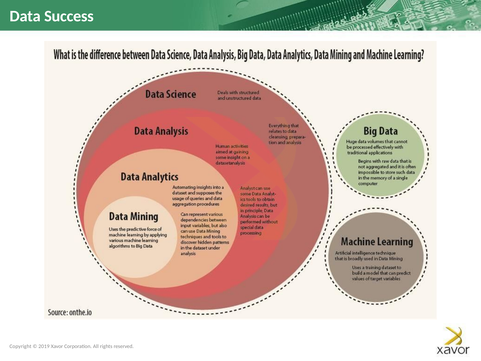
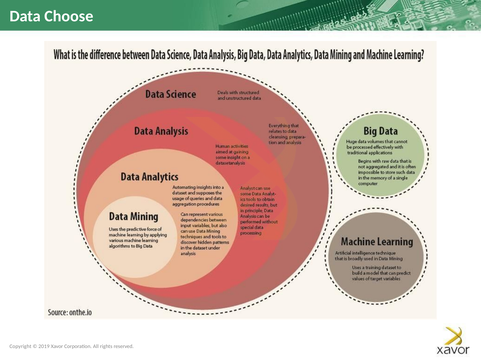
Success: Success -> Choose (69, 16)
